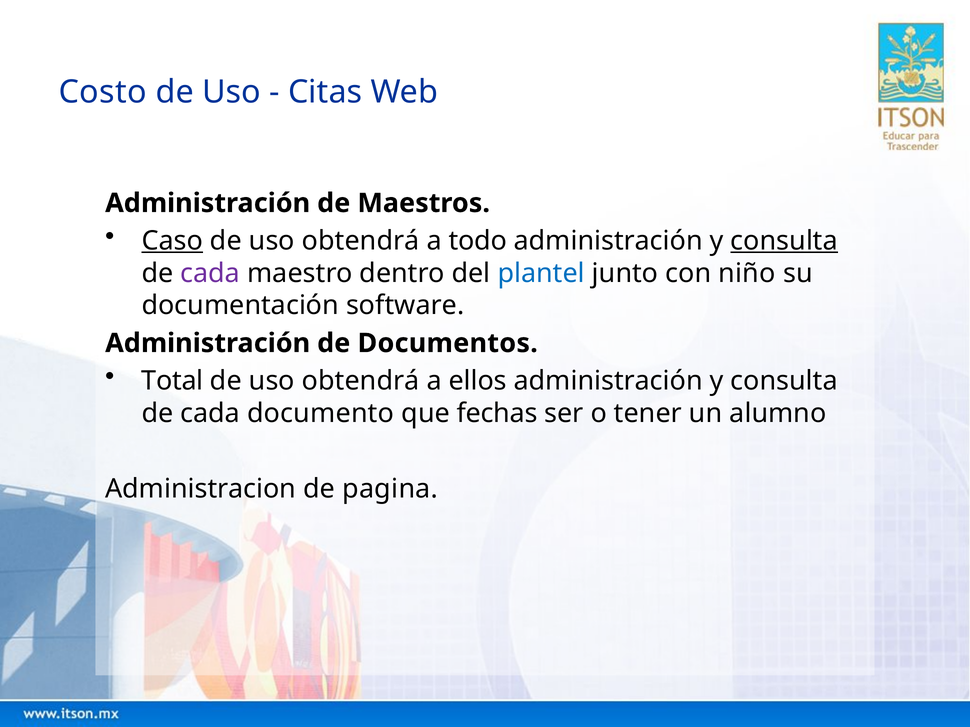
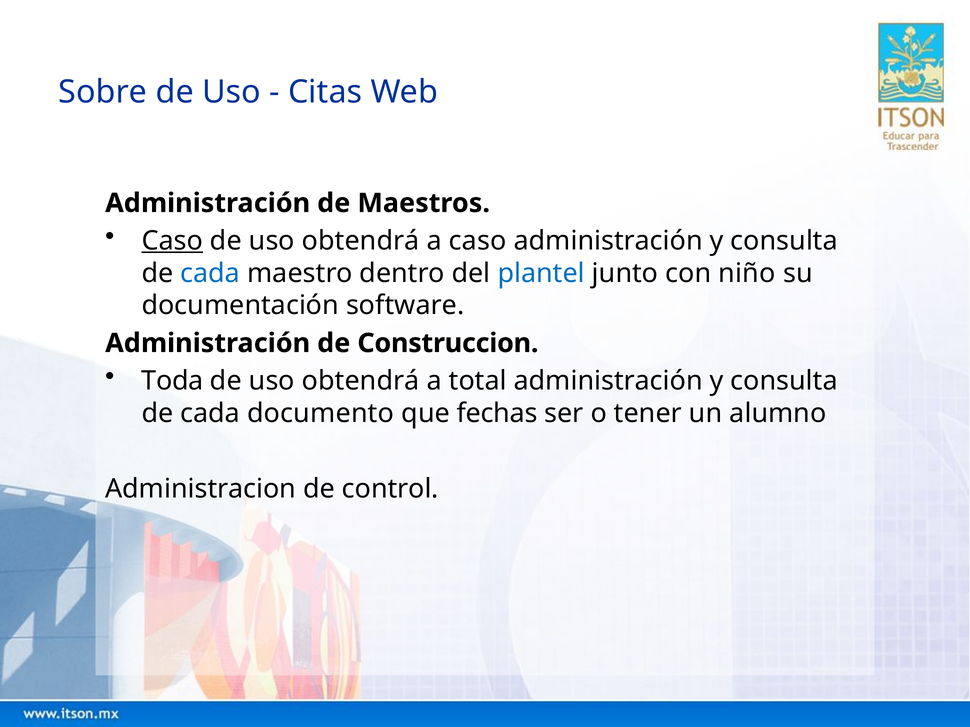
Costo: Costo -> Sobre (103, 92)
a todo: todo -> caso (478, 241)
consulta underline: present -> none (784, 241)
cada colour: purple -> blue (210, 273)
Documentos: Documentos -> Construccion (448, 343)
Total: Total -> Toda (172, 381)
ellos: ellos -> total (478, 381)
pagina: pagina -> control (390, 489)
